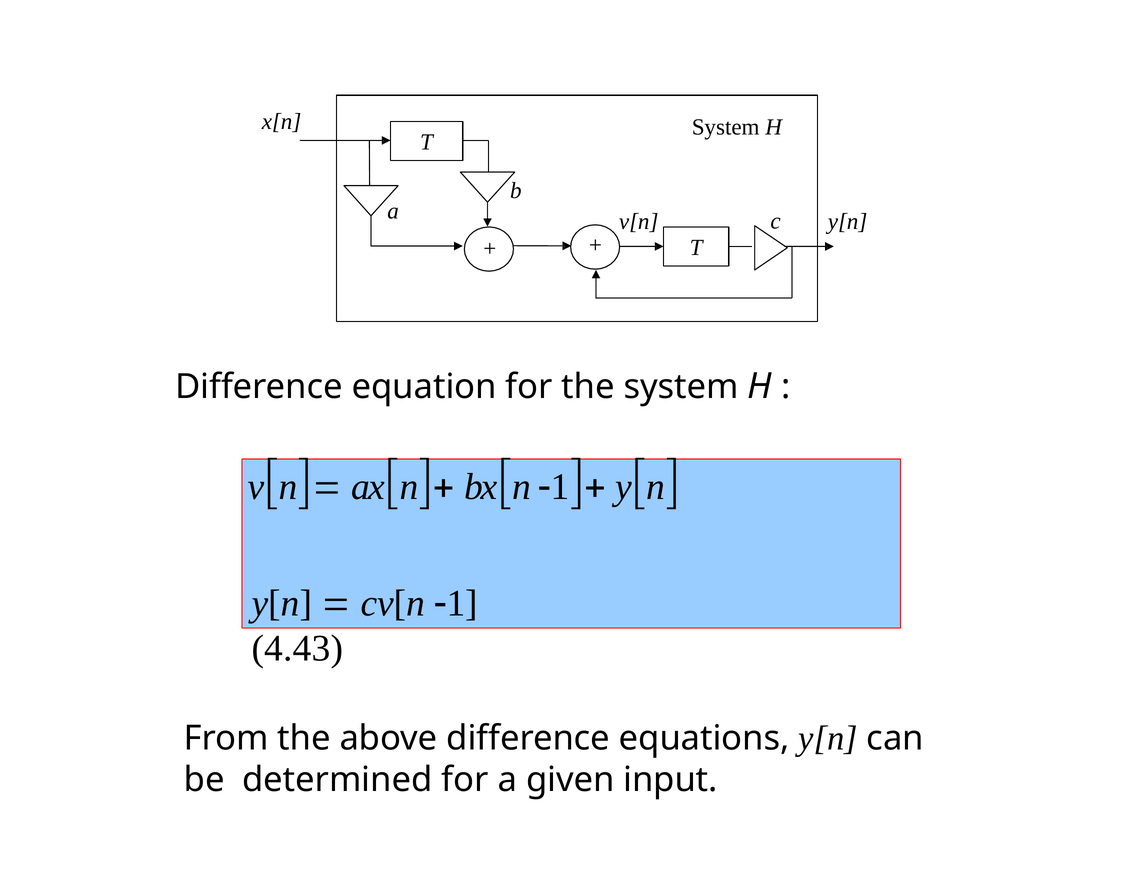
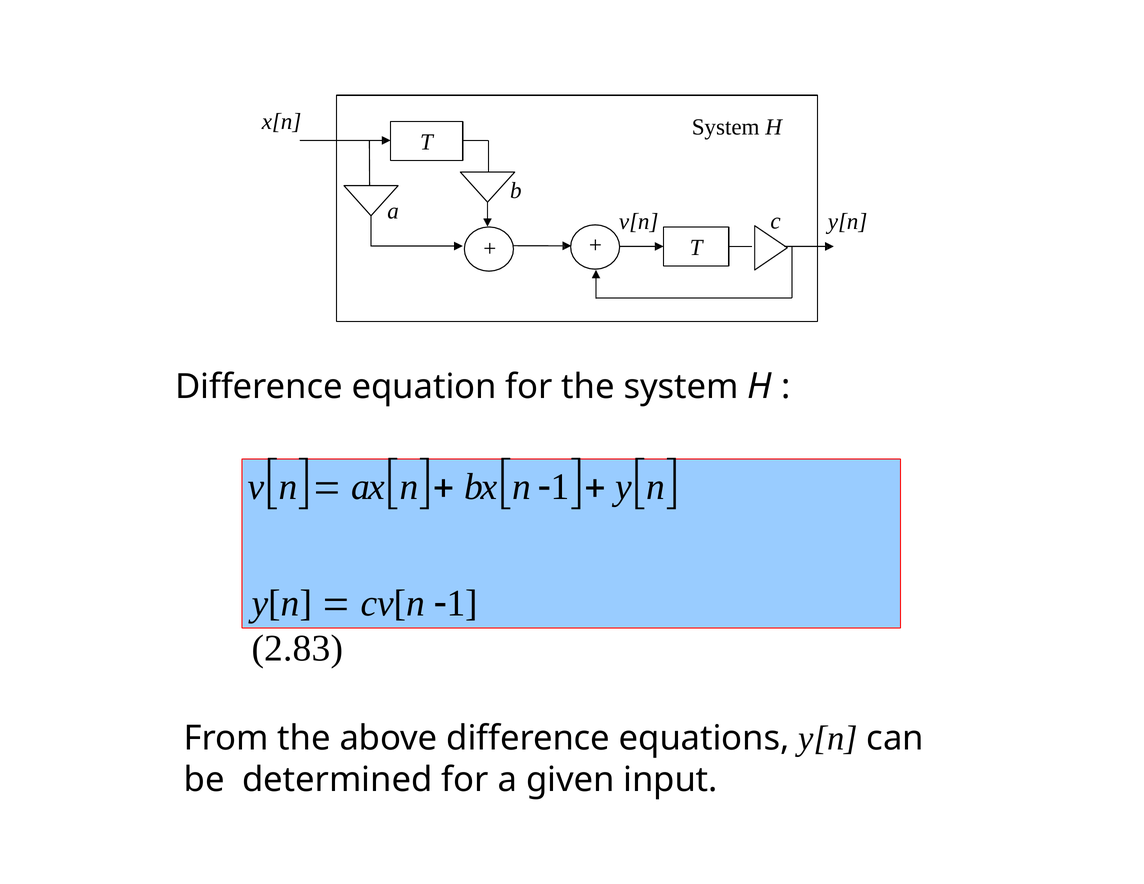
4.43: 4.43 -> 2.83 (297, 649)
